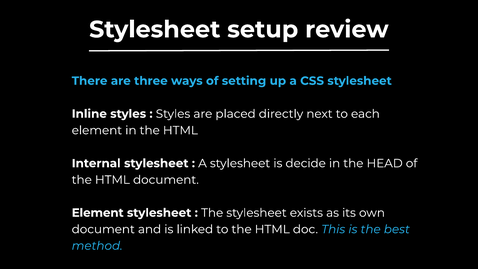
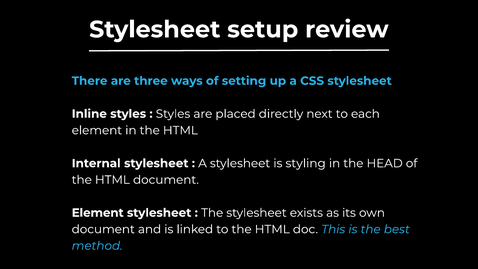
decide: decide -> styling (306, 163)
